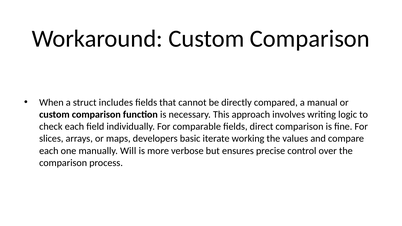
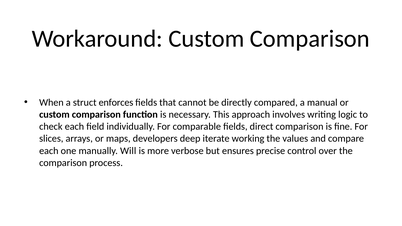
includes: includes -> enforces (116, 103)
basic: basic -> deep (190, 139)
